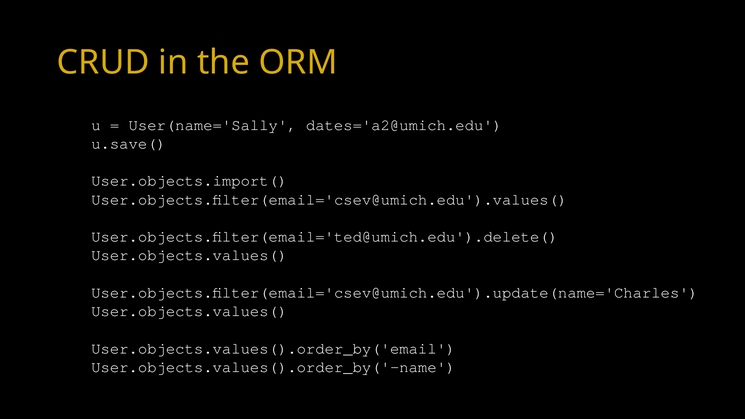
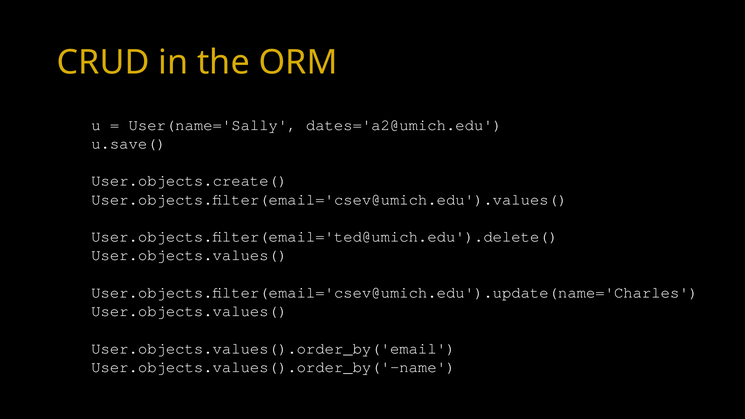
User.objects.import(: User.objects.import( -> User.objects.create( (189, 181)
